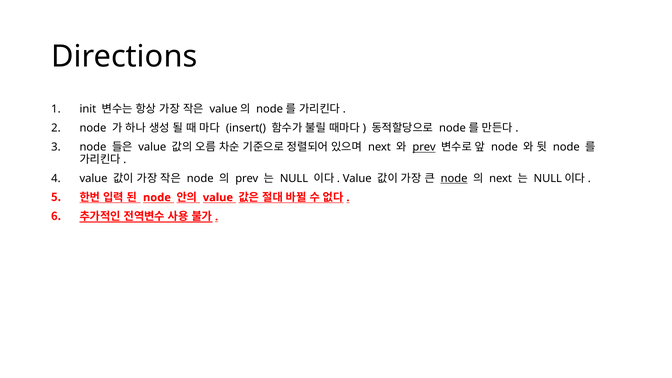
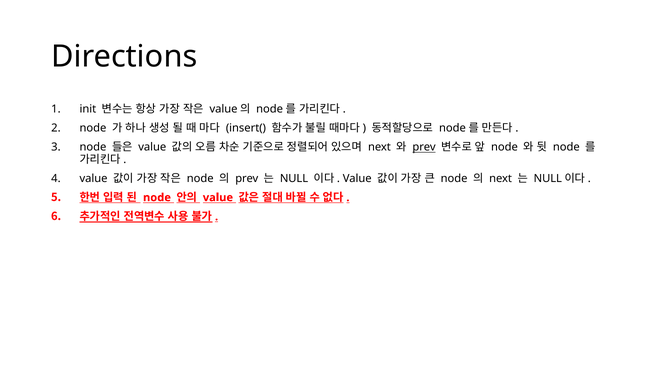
node underline: present -> none (454, 178)
